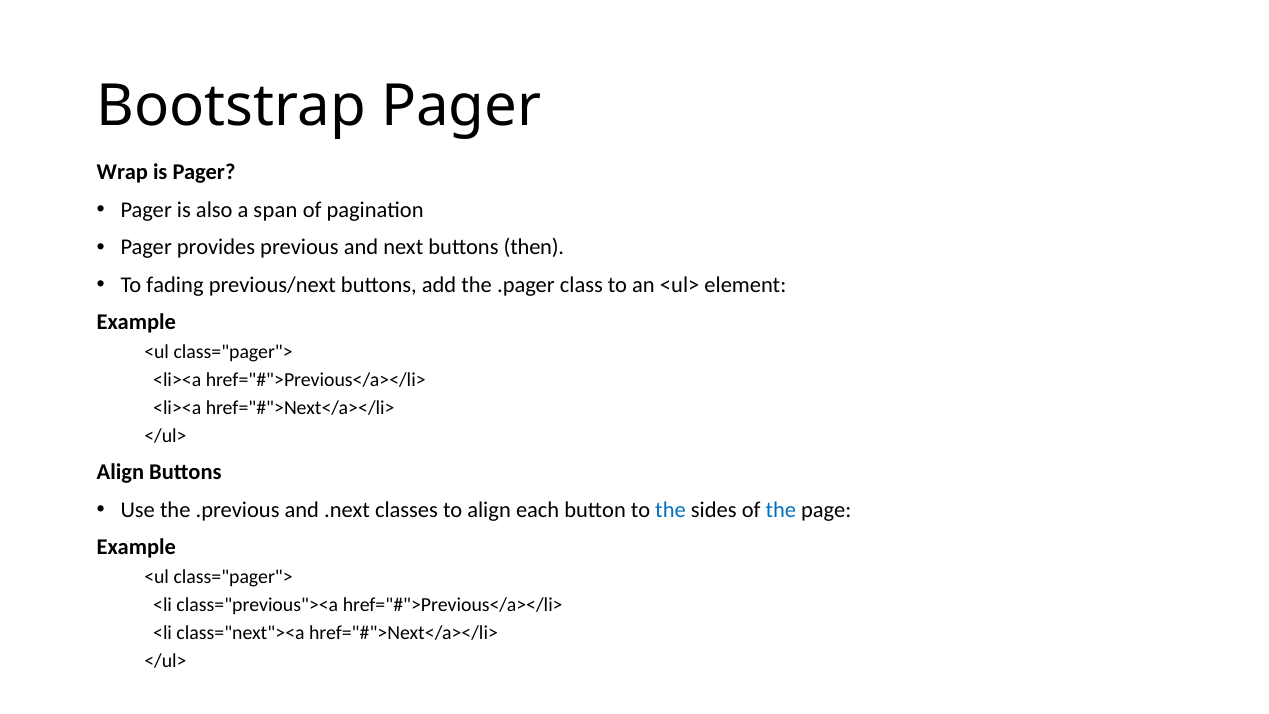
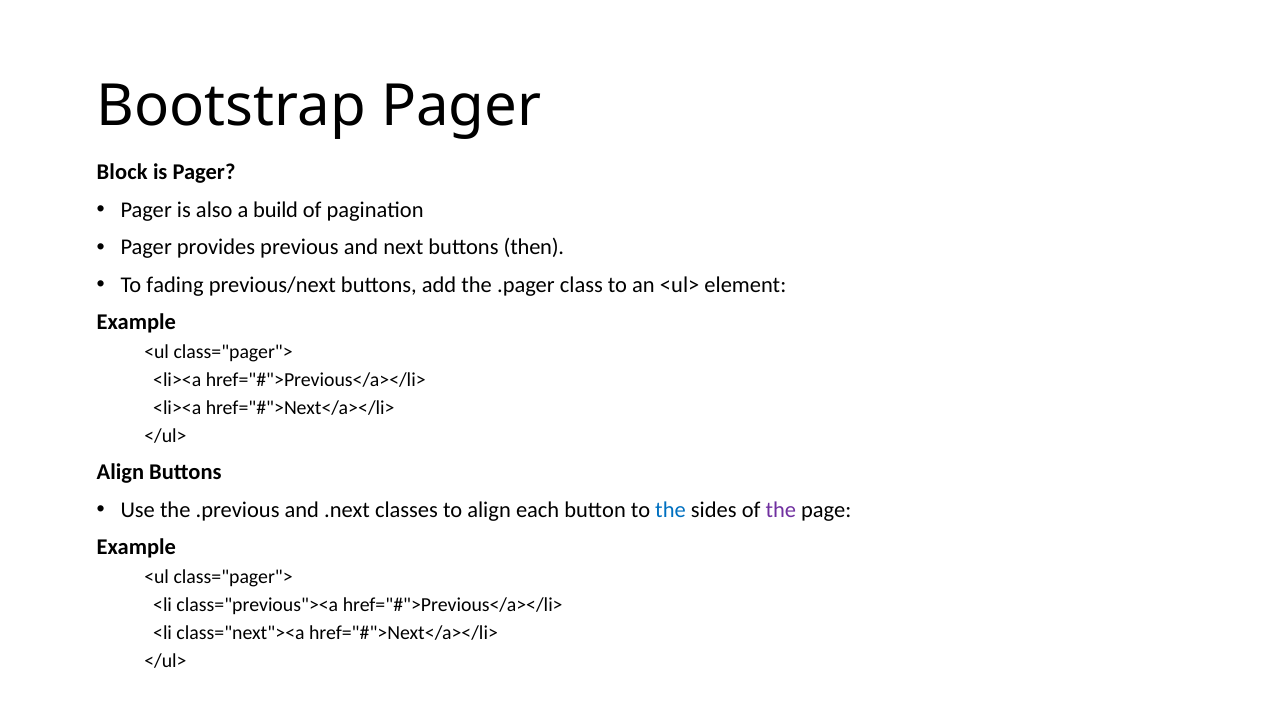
Wrap: Wrap -> Block (122, 172)
span: span -> build (276, 210)
the colour: blue -> purple (781, 509)
